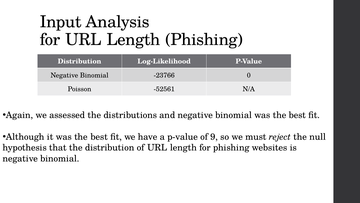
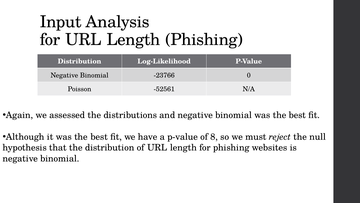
9: 9 -> 8 (214, 137)
